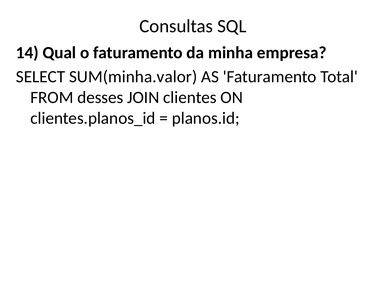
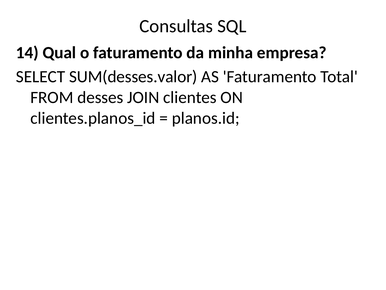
SUM(minha.valor: SUM(minha.valor -> SUM(desses.valor (133, 77)
